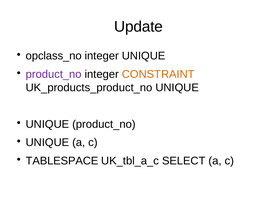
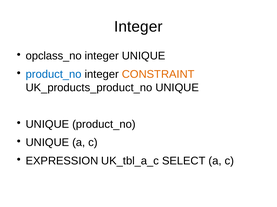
Update: Update -> Integer (138, 27)
product_no colour: purple -> blue (54, 74)
TABLESPACE: TABLESPACE -> EXPRESSION (62, 161)
